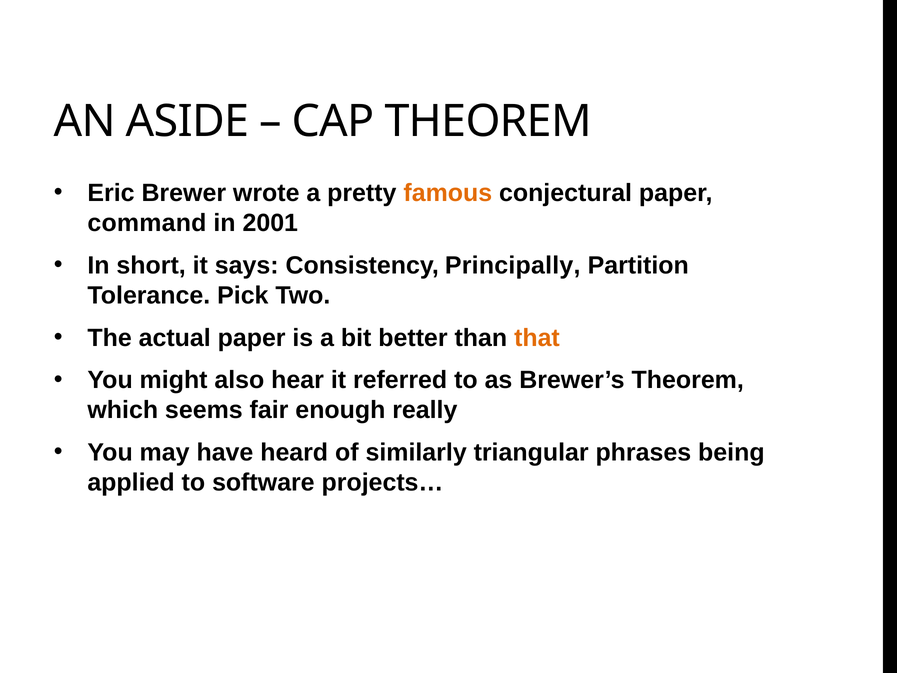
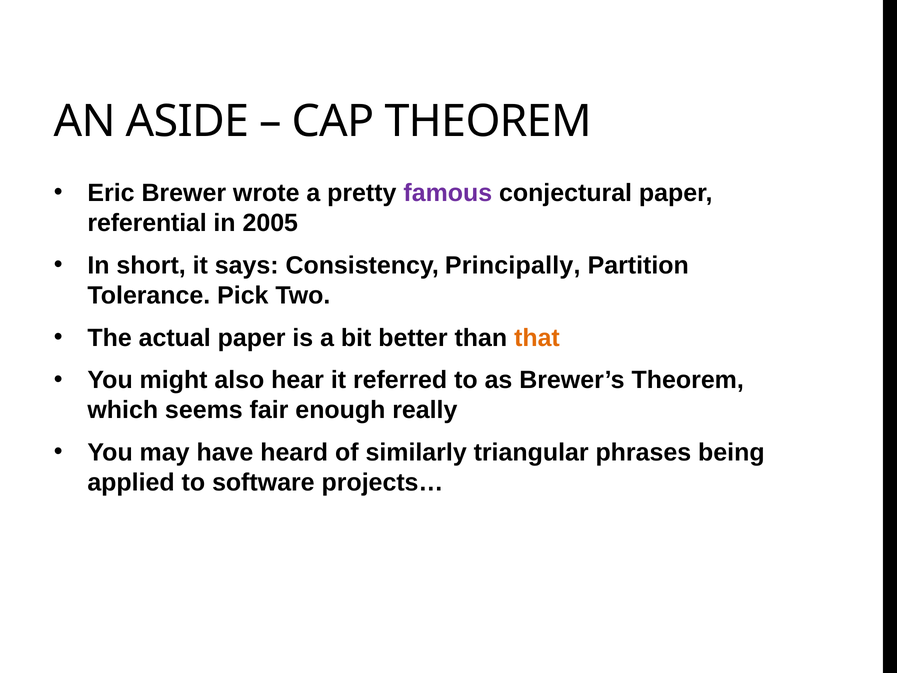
famous colour: orange -> purple (448, 193)
command: command -> referential (147, 223)
2001: 2001 -> 2005 (270, 223)
